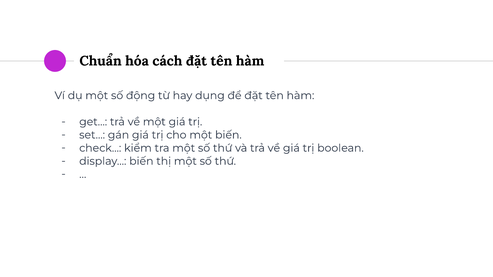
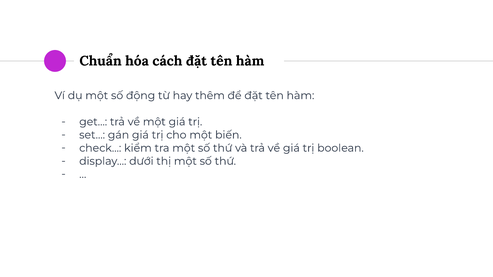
dụng: dụng -> thêm (210, 96)
display… biến: biến -> dưới (141, 161)
